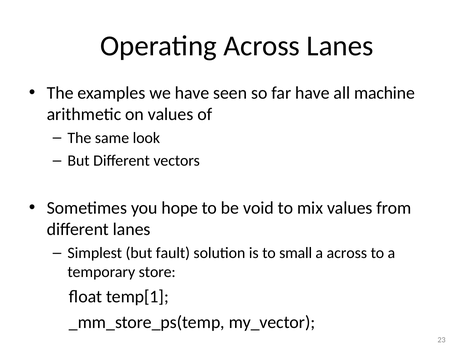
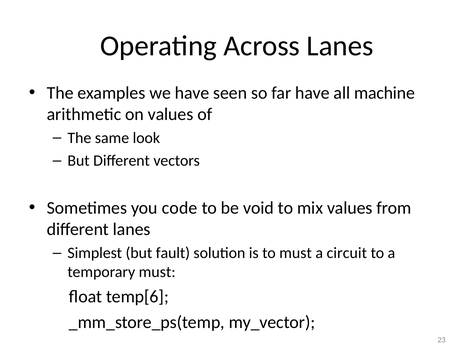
hope: hope -> code (180, 208)
to small: small -> must (296, 253)
a across: across -> circuit (347, 253)
temporary store: store -> must (157, 272)
temp[1: temp[1 -> temp[6 (137, 296)
